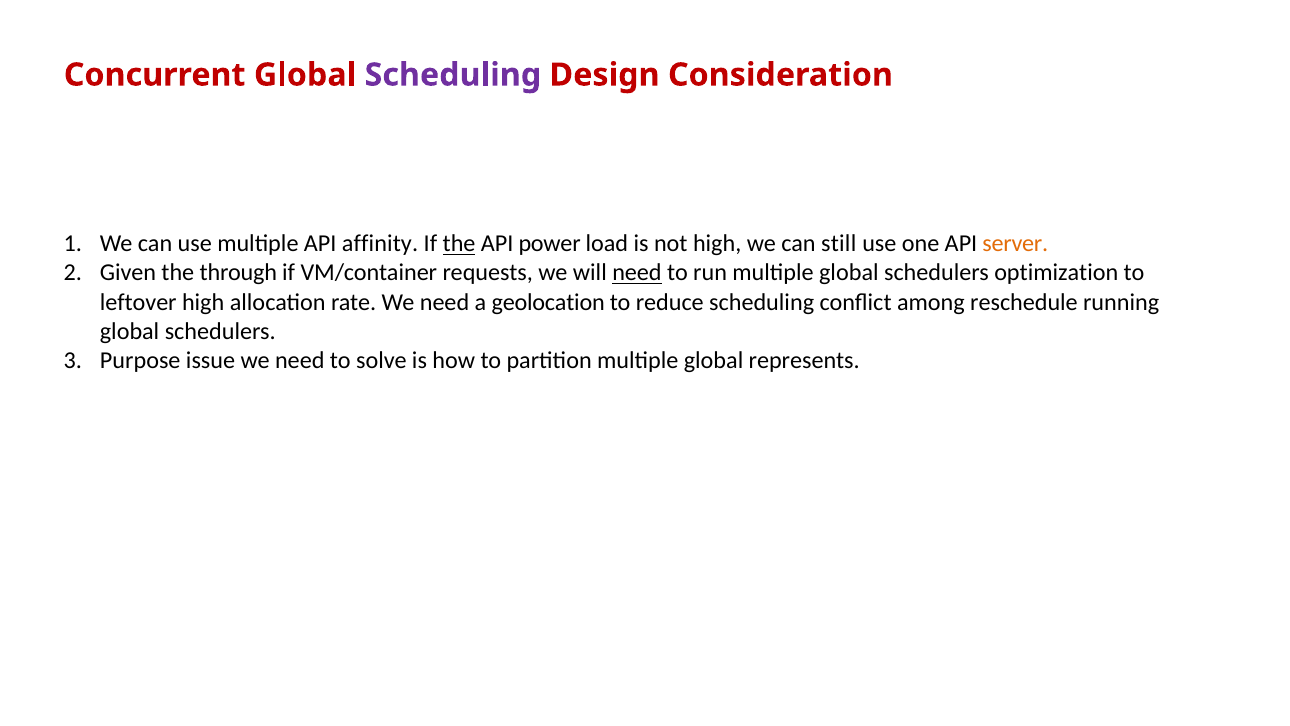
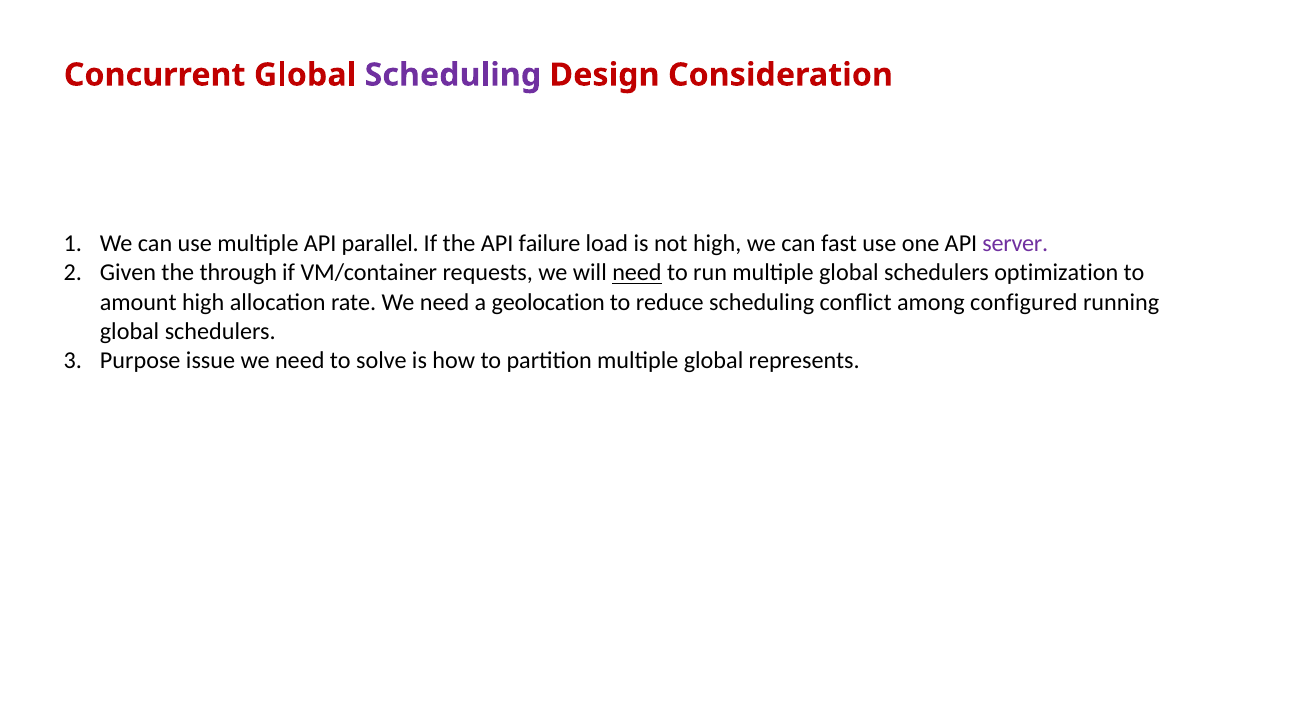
affinity: affinity -> parallel (380, 244)
the underline: present -> none (459, 244)
power: power -> failure (550, 244)
still: still -> fast (839, 244)
server colour: orange -> purple (1015, 244)
leftover: leftover -> amount (138, 302)
reschedule: reschedule -> configured (1024, 302)
